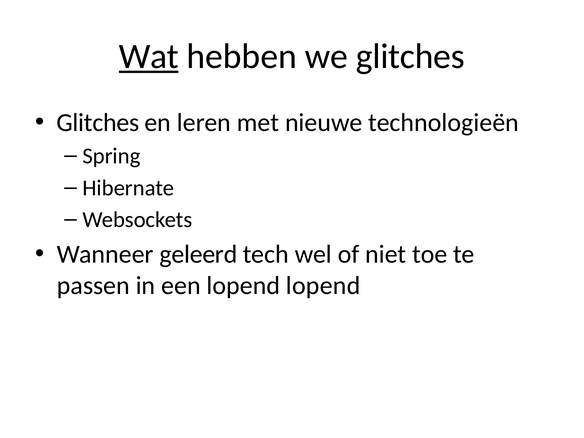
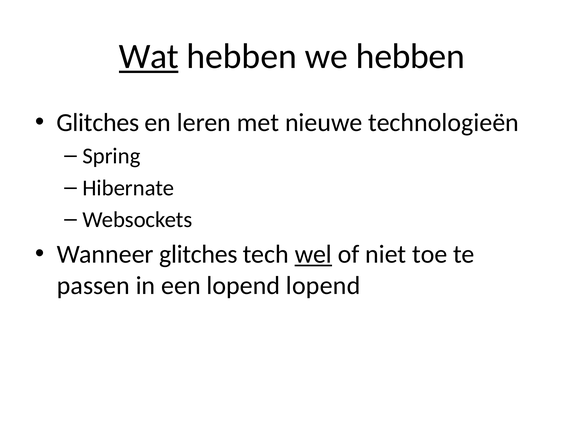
we glitches: glitches -> hebben (410, 57)
Wanneer geleerd: geleerd -> glitches (198, 254)
wel underline: none -> present (313, 254)
